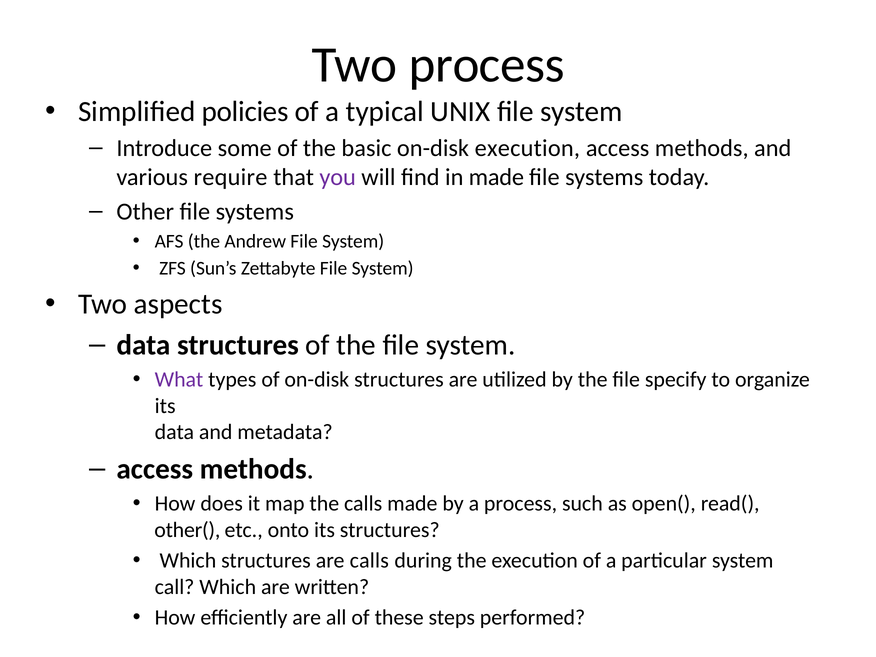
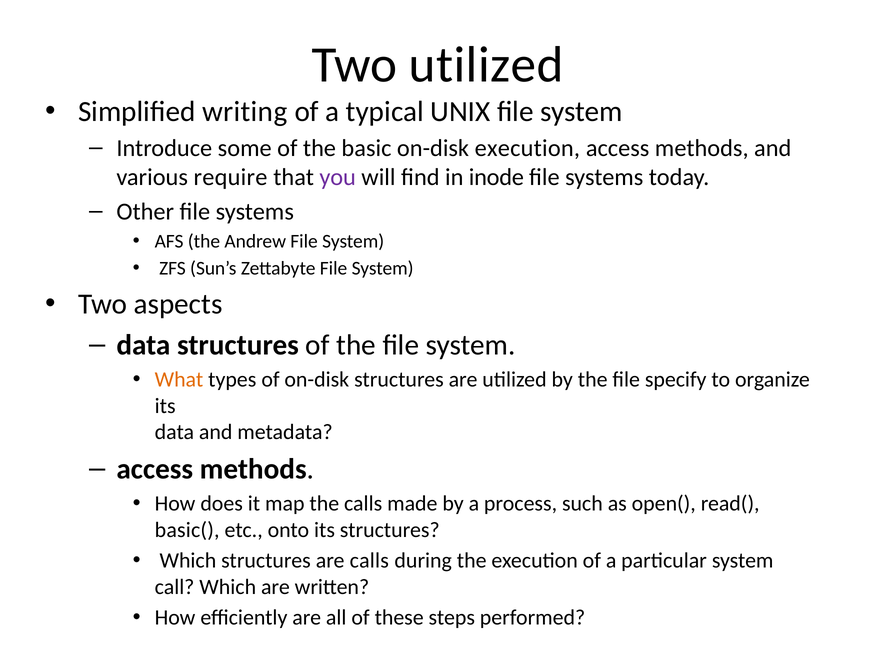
Two process: process -> utilized (486, 65)
policies: policies -> writing (245, 112)
in made: made -> inode (496, 177)
What colour: purple -> orange (179, 380)
other(: other( -> basic( (187, 530)
